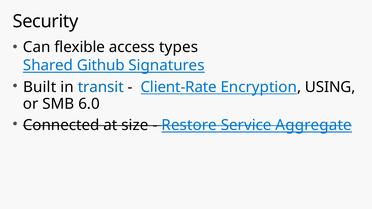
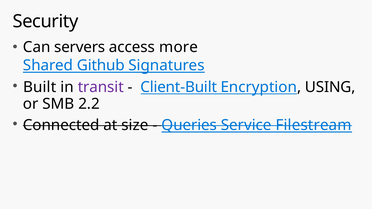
flexible: flexible -> servers (80, 47)
types: types -> more (179, 47)
transit colour: blue -> purple (101, 87)
Client-Rate: Client-Rate -> Client-Built (179, 87)
6.0: 6.0 -> 2.2 (89, 104)
Restore: Restore -> Queries (189, 125)
Aggregate: Aggregate -> Filestream (314, 125)
